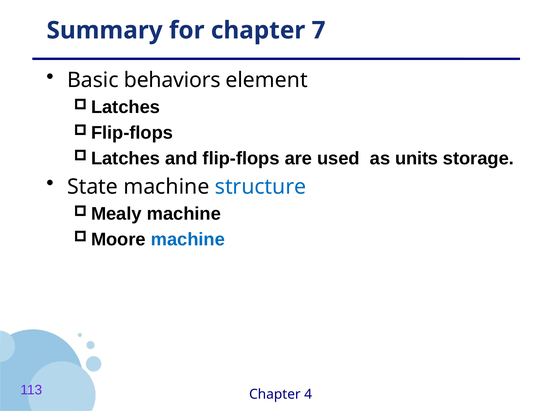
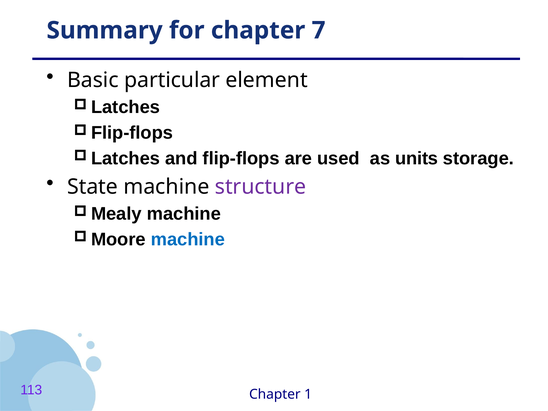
behaviors: behaviors -> particular (172, 80)
structure colour: blue -> purple (261, 187)
4: 4 -> 1 (308, 394)
